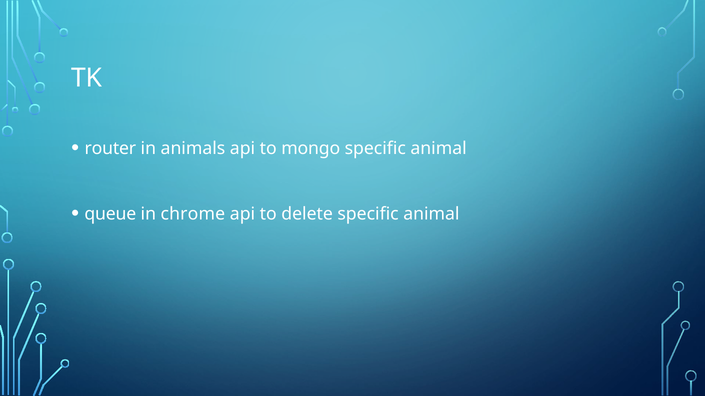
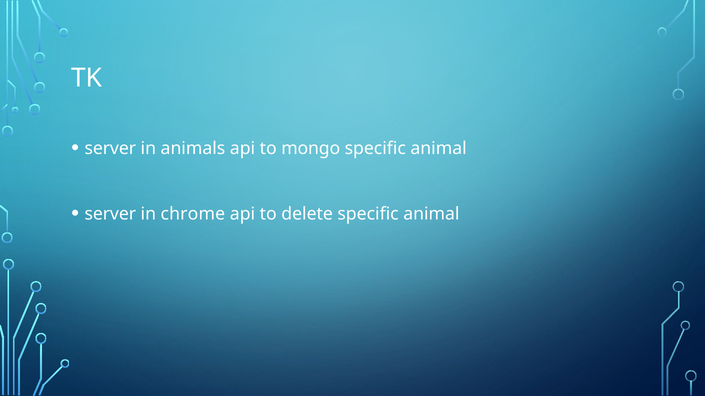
router: router -> server (110, 149)
queue: queue -> server (110, 214)
